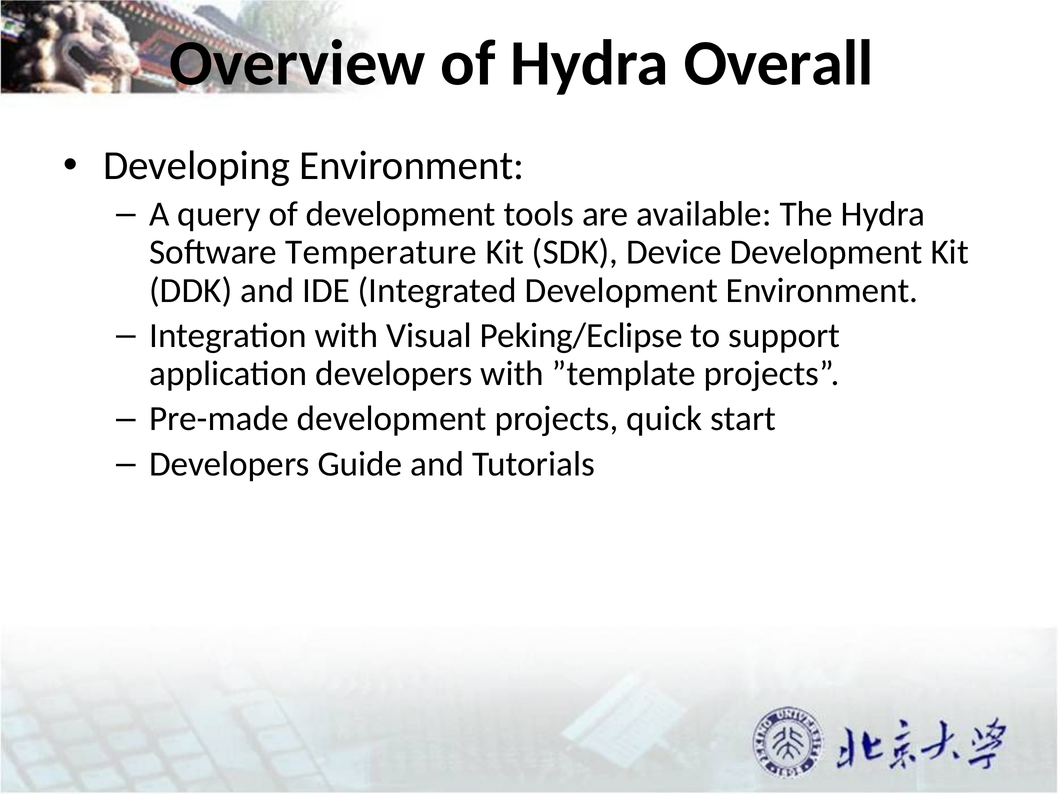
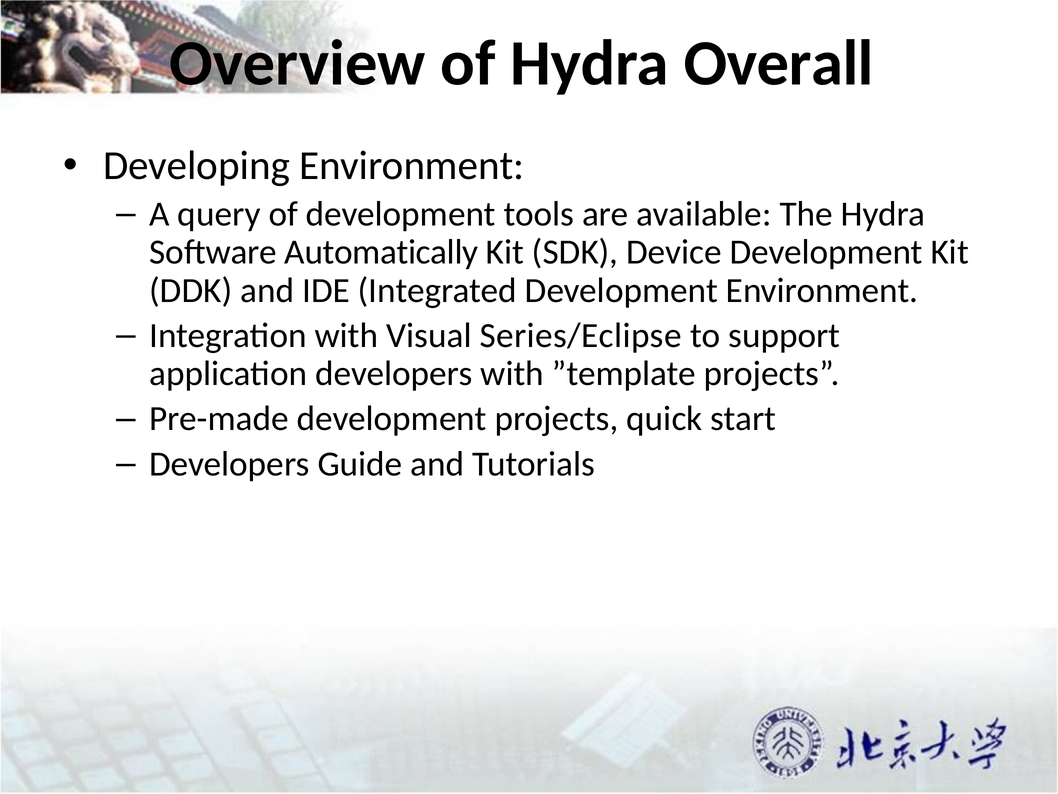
Temperature: Temperature -> Automatically (381, 252)
Peking/Eclipse: Peking/Eclipse -> Series/Eclipse (581, 335)
